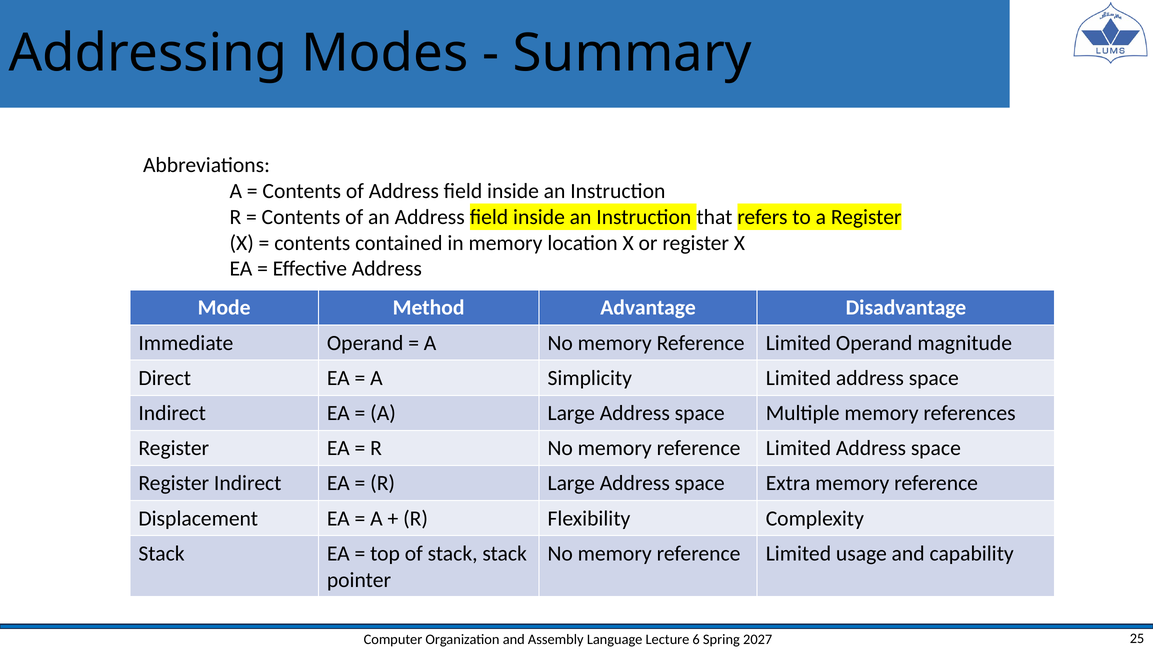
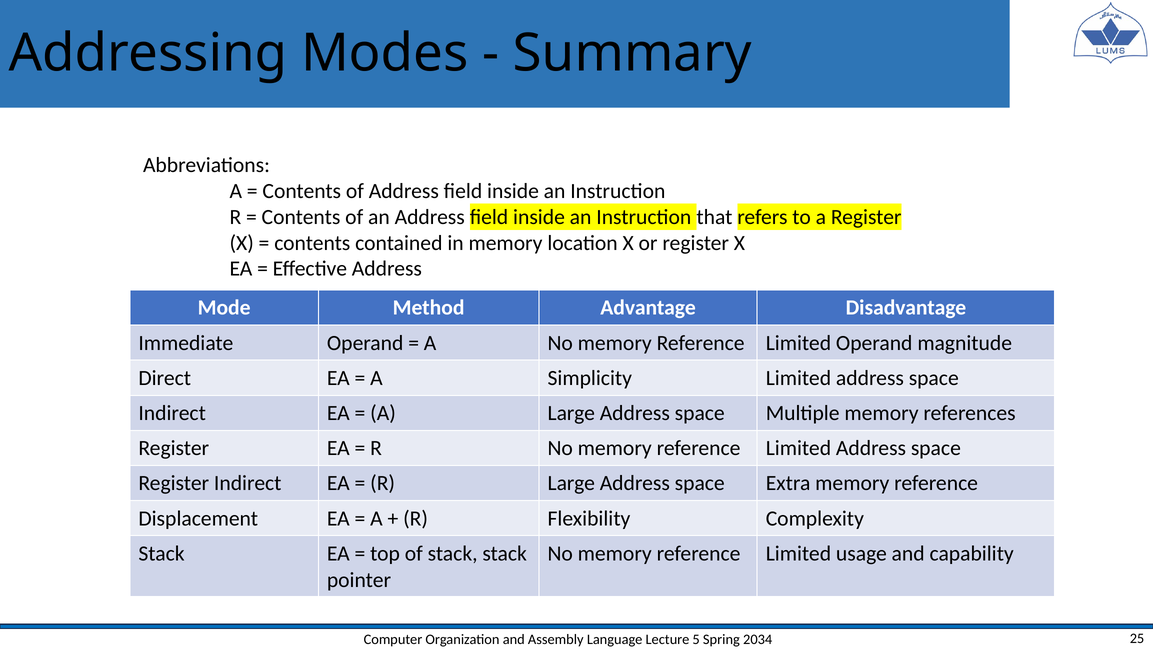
6: 6 -> 5 (696, 639)
2027: 2027 -> 2034 (758, 639)
